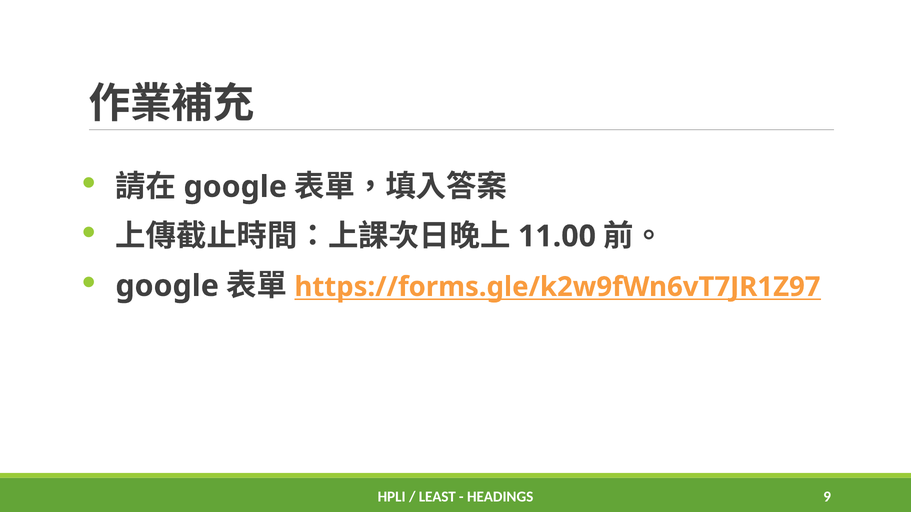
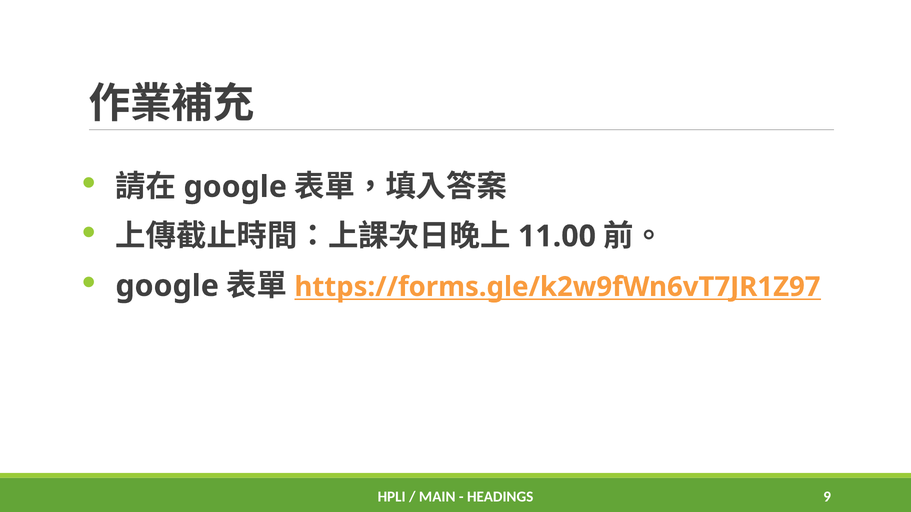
LEAST: LEAST -> MAIN (437, 497)
